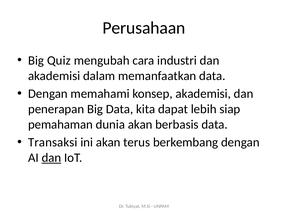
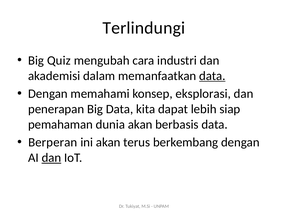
Perusahaan: Perusahaan -> Terlindungi (144, 28)
data underline: none -> present (212, 76)
konsep akademisi: akademisi -> eksplorasi (203, 94)
Transaksi: Transaksi -> Berperan (53, 142)
